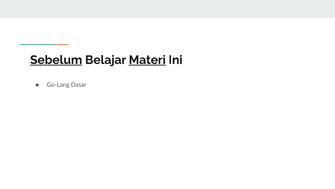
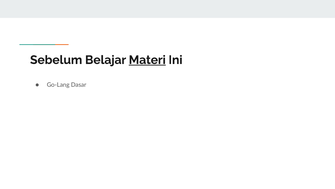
Sebelum underline: present -> none (56, 60)
